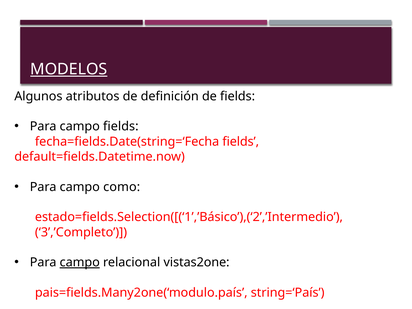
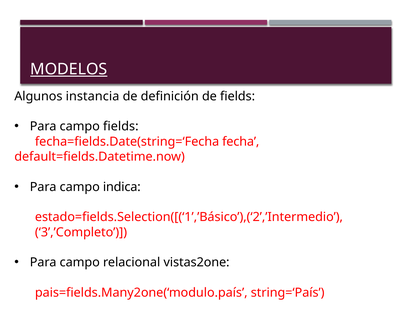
atributos: atributos -> instancia (93, 96)
fecha=fields.Date(string=‘Fecha fields: fields -> fecha (241, 142)
como: como -> indica (122, 187)
campo underline: present -> none (80, 262)
